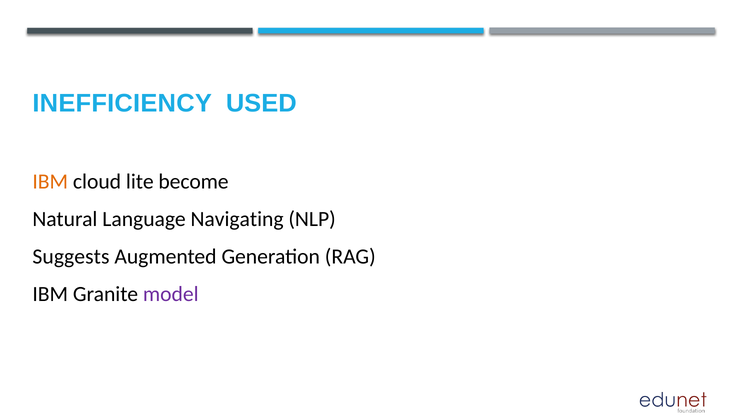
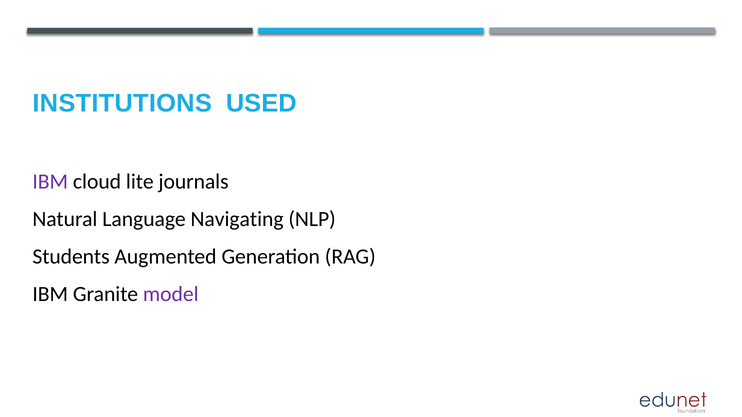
INEFFICIENCY: INEFFICIENCY -> INSTITUTIONS (122, 103)
IBM colour: orange -> purple (50, 182)
become: become -> journals (194, 182)
Suggests: Suggests -> Students (71, 257)
